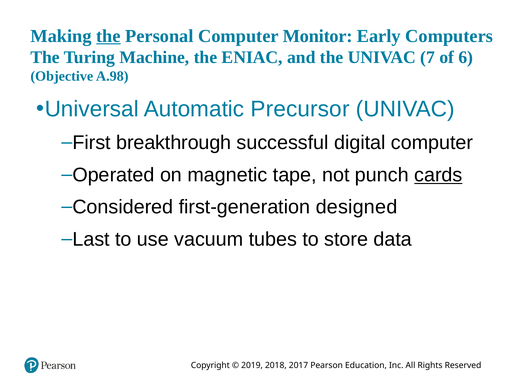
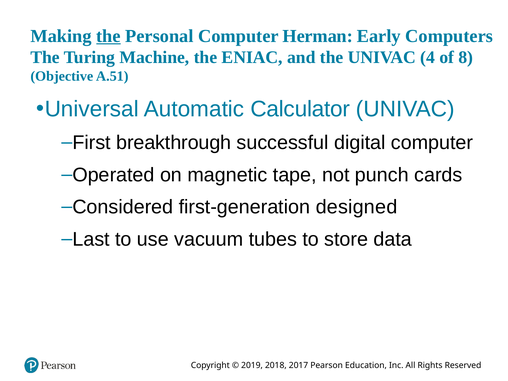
Monitor: Monitor -> Herman (318, 36)
7: 7 -> 4 (428, 57)
6: 6 -> 8 (466, 57)
A.98: A.98 -> A.51 (112, 76)
Precursor: Precursor -> Calculator (300, 109)
cards underline: present -> none (438, 175)
